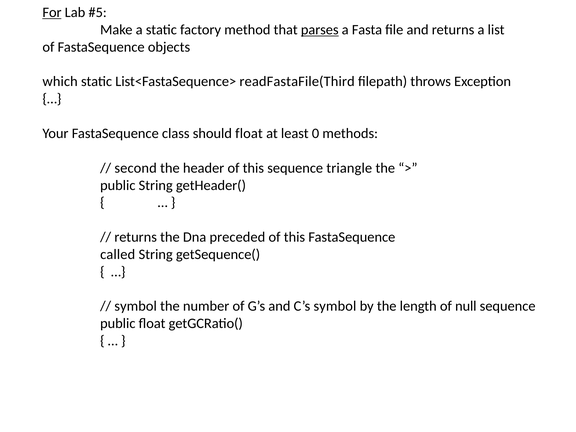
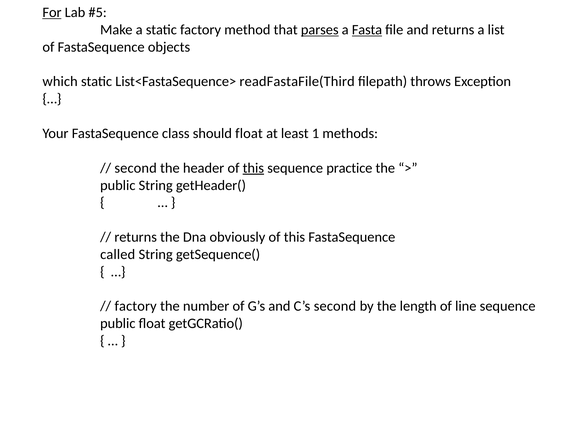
Fasta underline: none -> present (367, 30)
0: 0 -> 1 (315, 133)
this underline: none -> present (253, 168)
triangle: triangle -> practice (349, 168)
preceded: preceded -> obviously (237, 237)
symbol: symbol -> factory (136, 306)
C’s symbol: symbol -> second (335, 306)
null: null -> line (466, 306)
